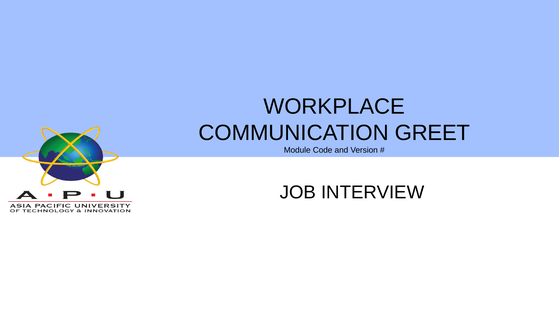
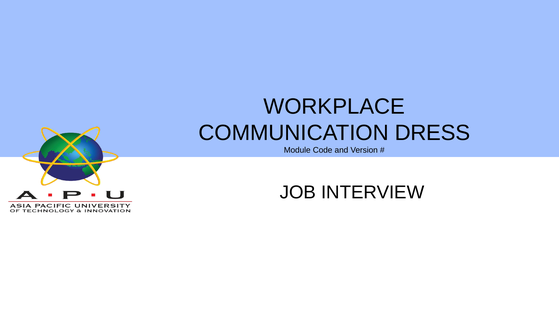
GREET: GREET -> DRESS (432, 133)
